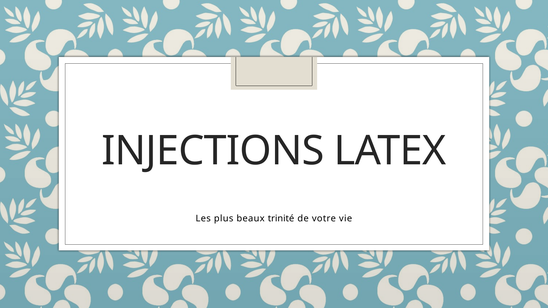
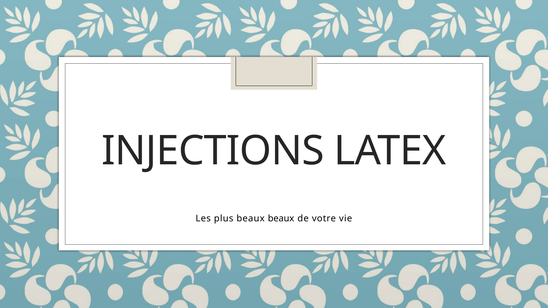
beaux trinité: trinité -> beaux (281, 219)
